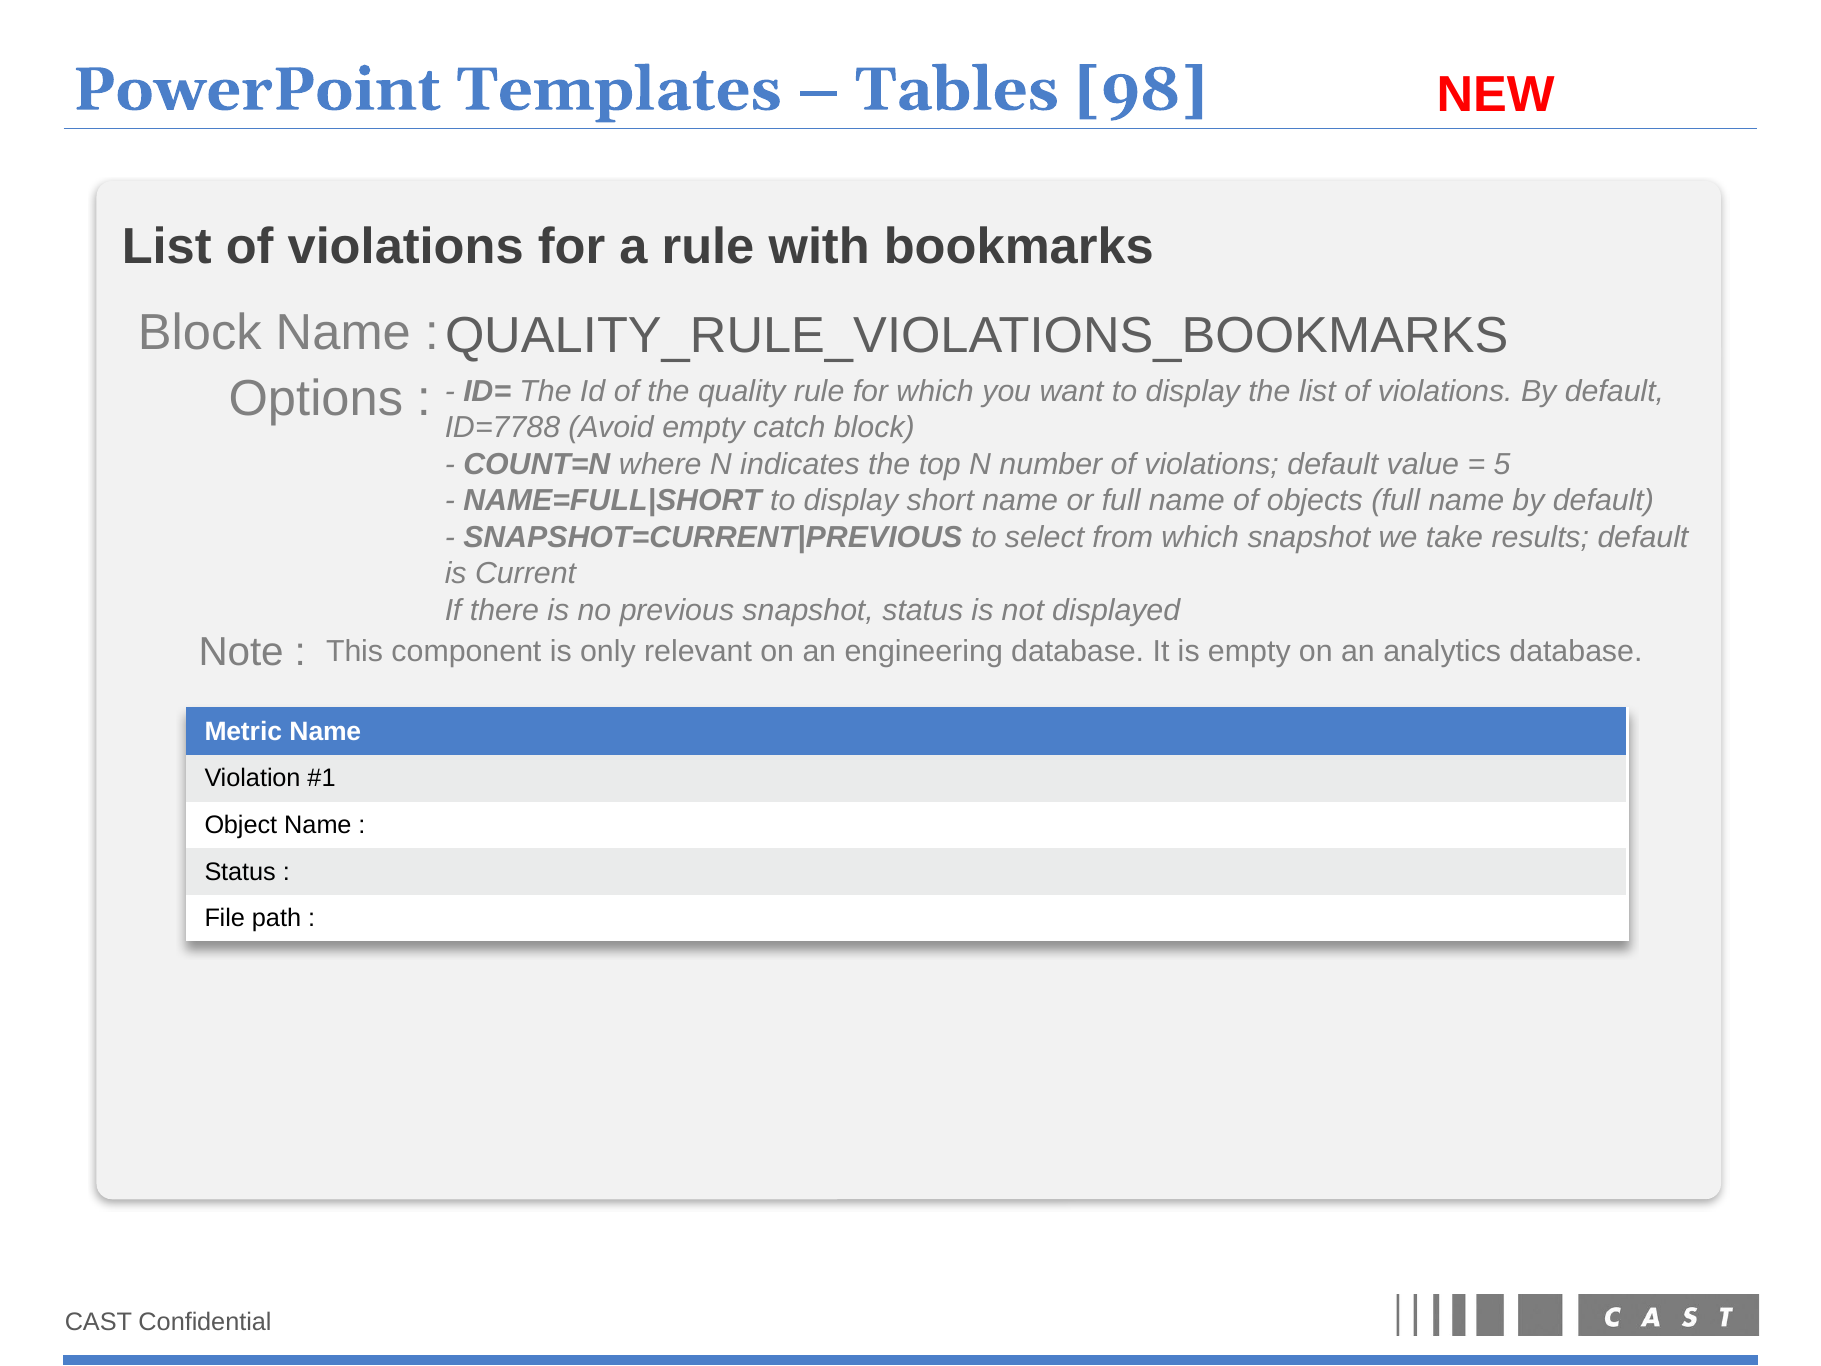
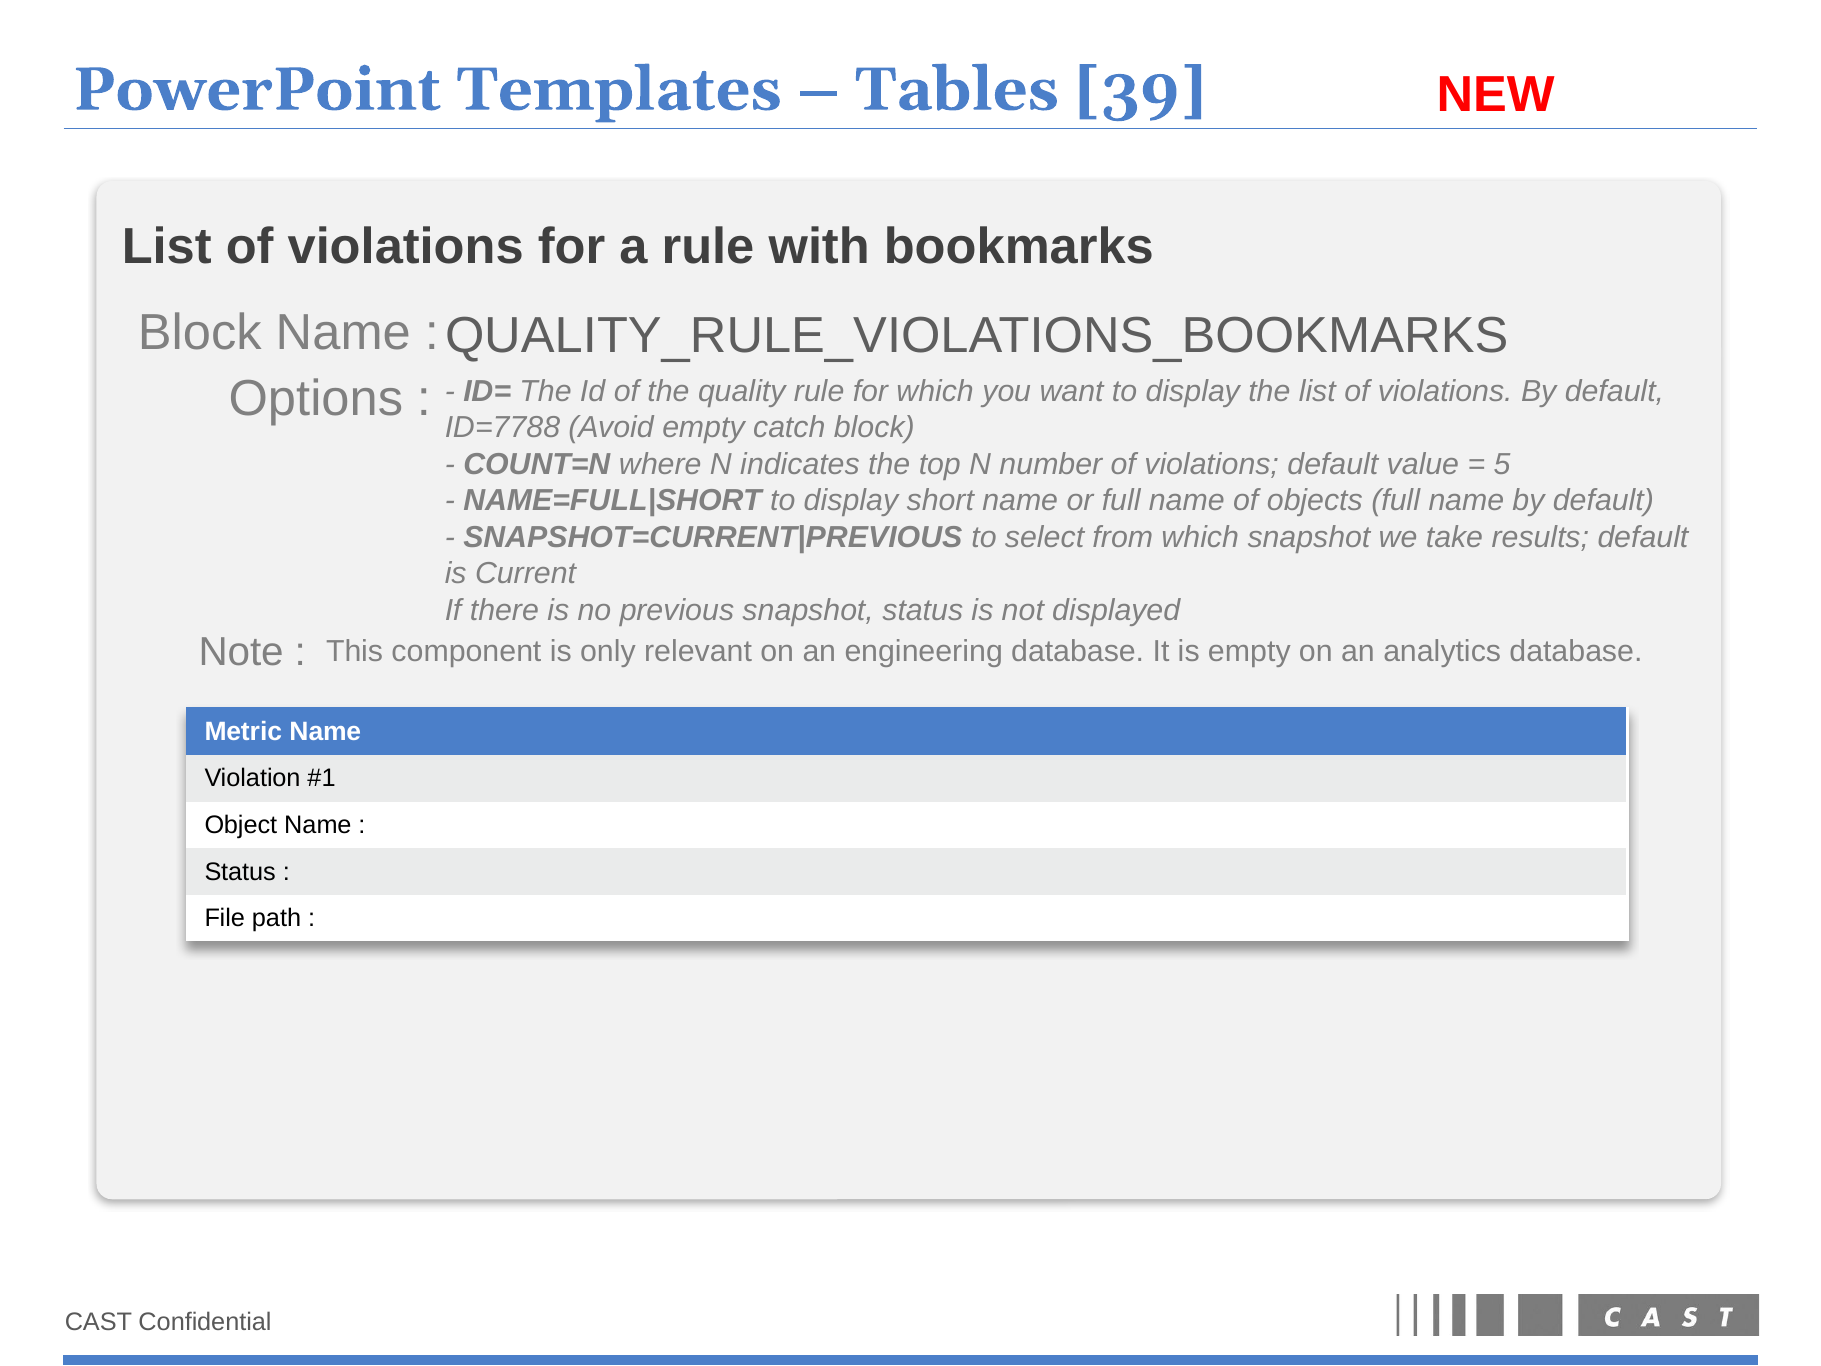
98: 98 -> 39 (1140, 90)
